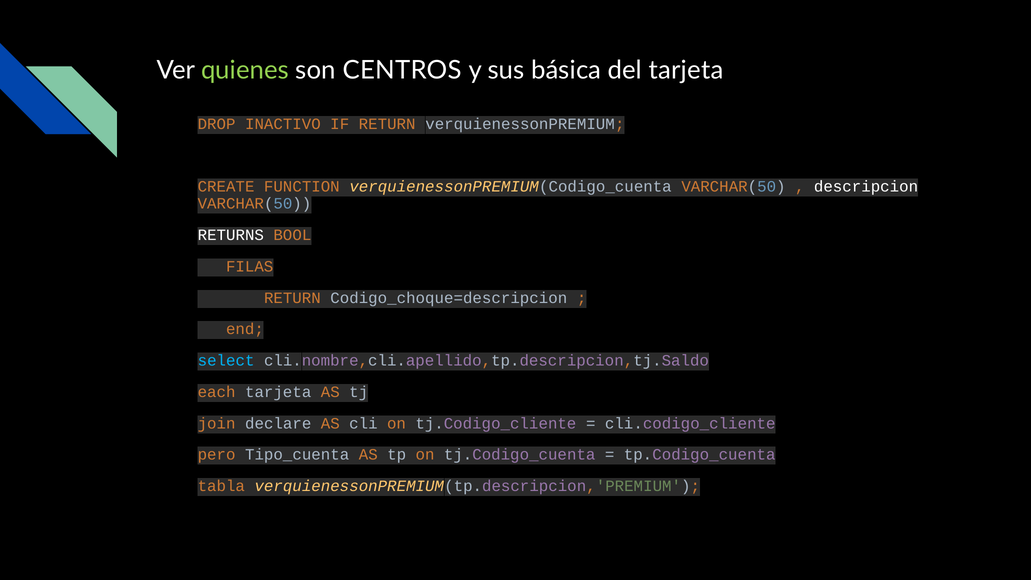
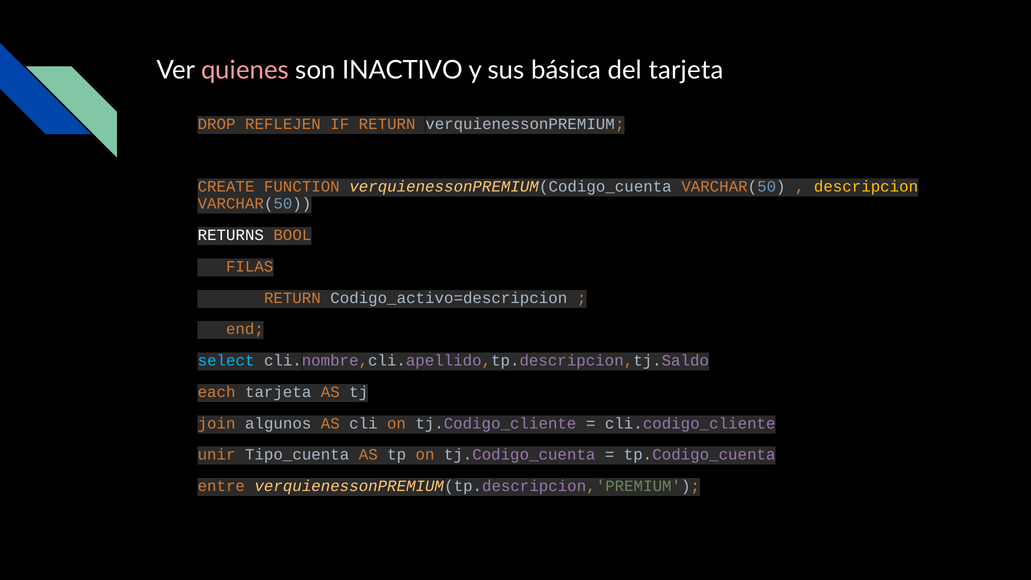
quienes colour: light green -> pink (245, 70)
CENTROS: CENTROS -> INACTIVO (402, 70)
INACTIVO: INACTIVO -> REFLEJEN (283, 124)
descripcion colour: white -> yellow (866, 187)
Codigo_choque=descripcion: Codigo_choque=descripcion -> Codigo_activo=descripcion (449, 298)
declare: declare -> algunos (278, 423)
pero: pero -> unir (217, 455)
tabla: tabla -> entre (221, 486)
